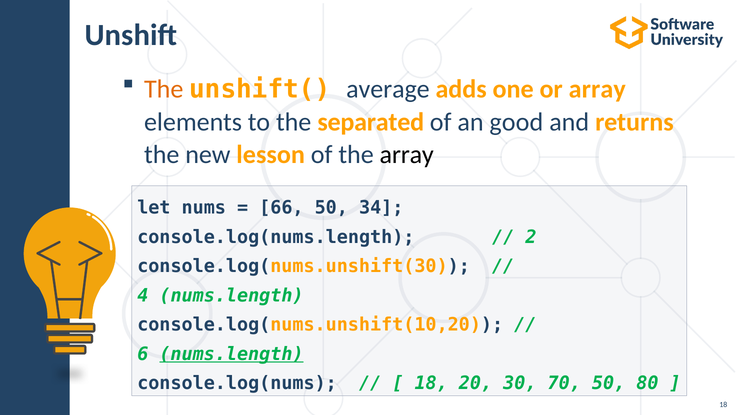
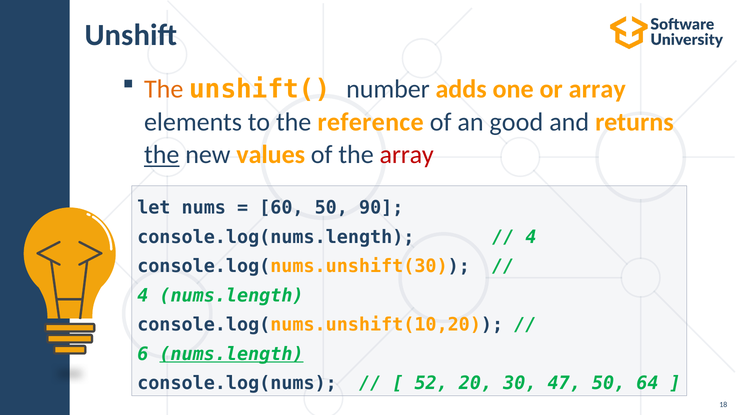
average: average -> number (388, 89)
separated: separated -> reference (371, 122)
the underline: none -> present (162, 155)
lesson: lesson -> values (271, 155)
array colour: black -> red (407, 155)
66: 66 -> 60 (281, 208)
34: 34 -> 90 (381, 208)
2: 2 -> 4 (531, 237)
18: 18 -> 52 (431, 383)
70: 70 -> 47 (564, 383)
80: 80 -> 64 (647, 383)
